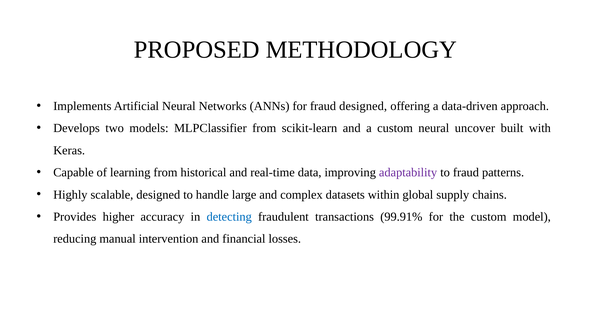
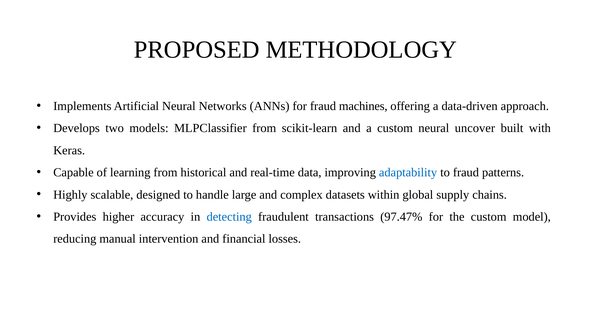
fraud designed: designed -> machines (363, 106)
adaptability colour: purple -> blue (408, 173)
99.91%: 99.91% -> 97.47% (401, 217)
